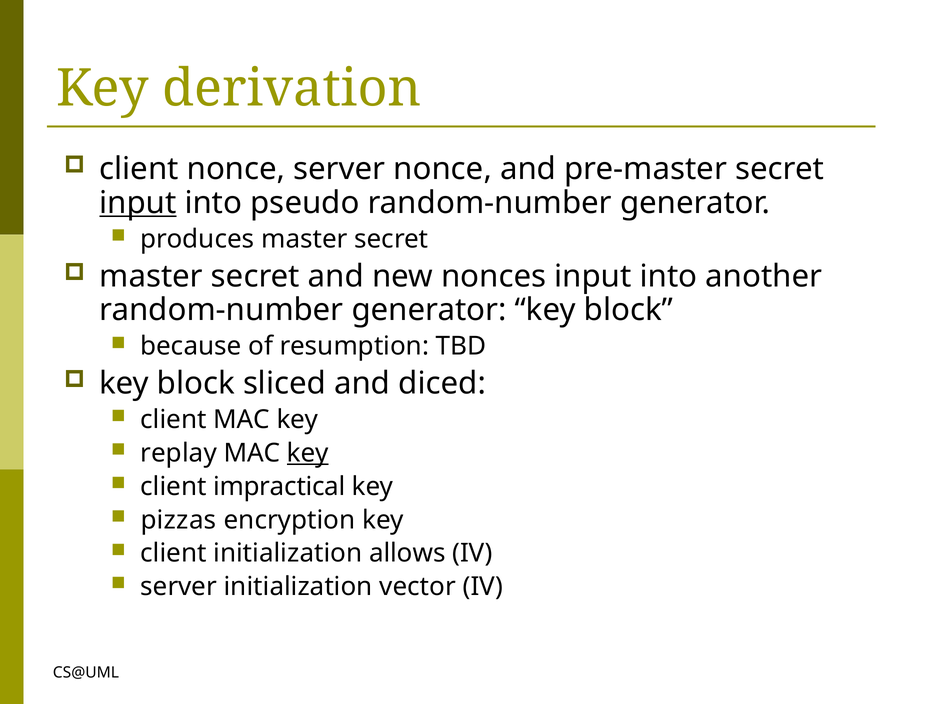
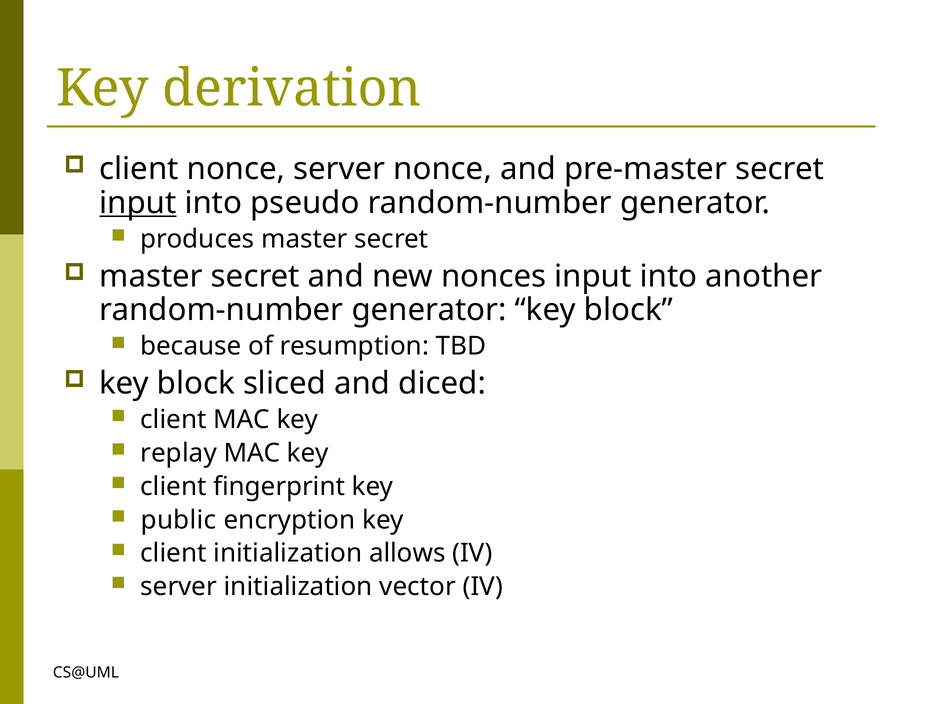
key underline: present -> none (308, 453)
impractical: impractical -> fingerprint (279, 486)
pizzas: pizzas -> public (179, 520)
